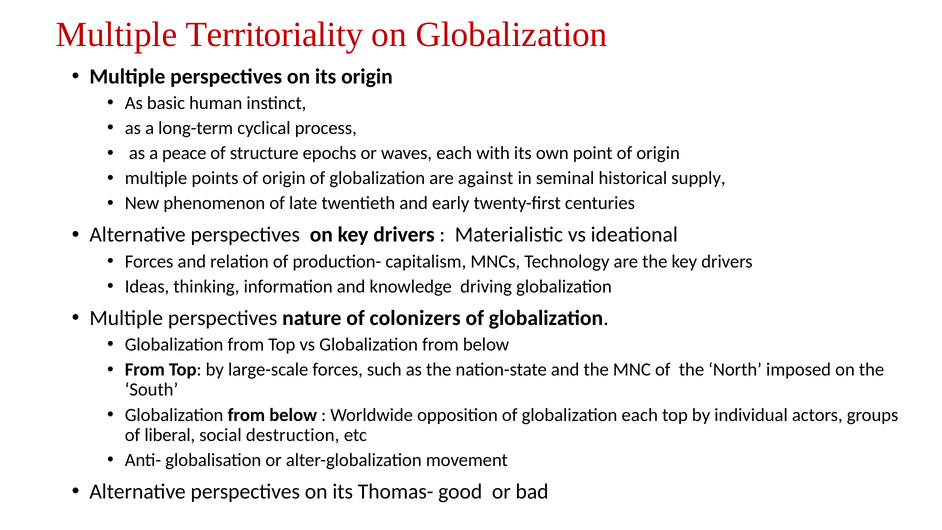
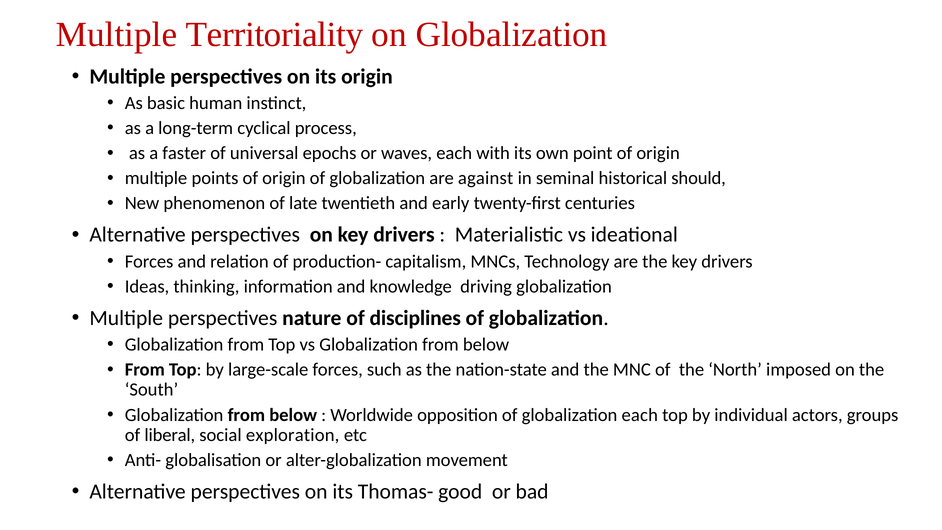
peace: peace -> faster (184, 153)
structure: structure -> universal (264, 153)
supply: supply -> should (699, 178)
colonizers: colonizers -> disciplines (415, 318)
destruction: destruction -> exploration (293, 435)
